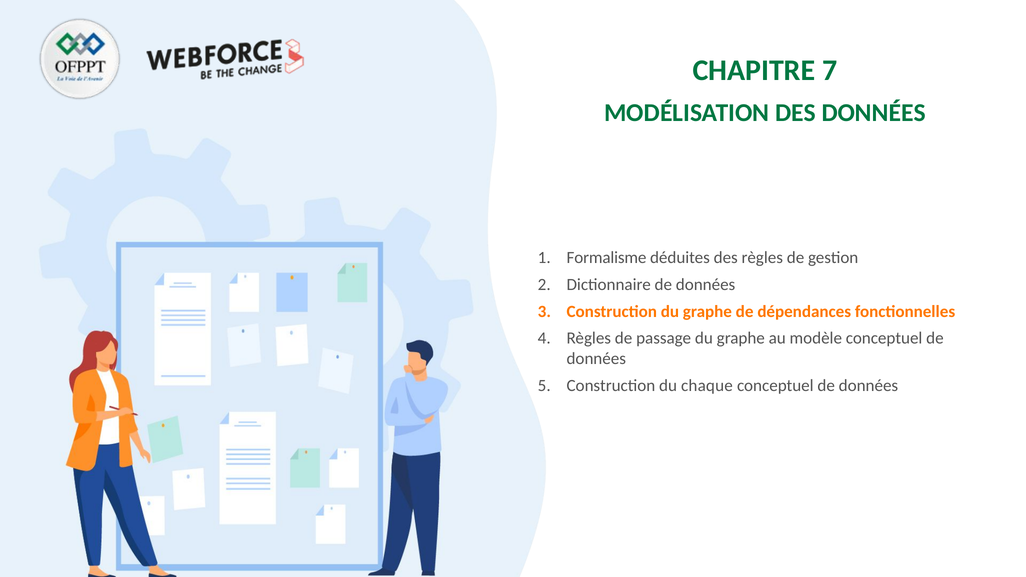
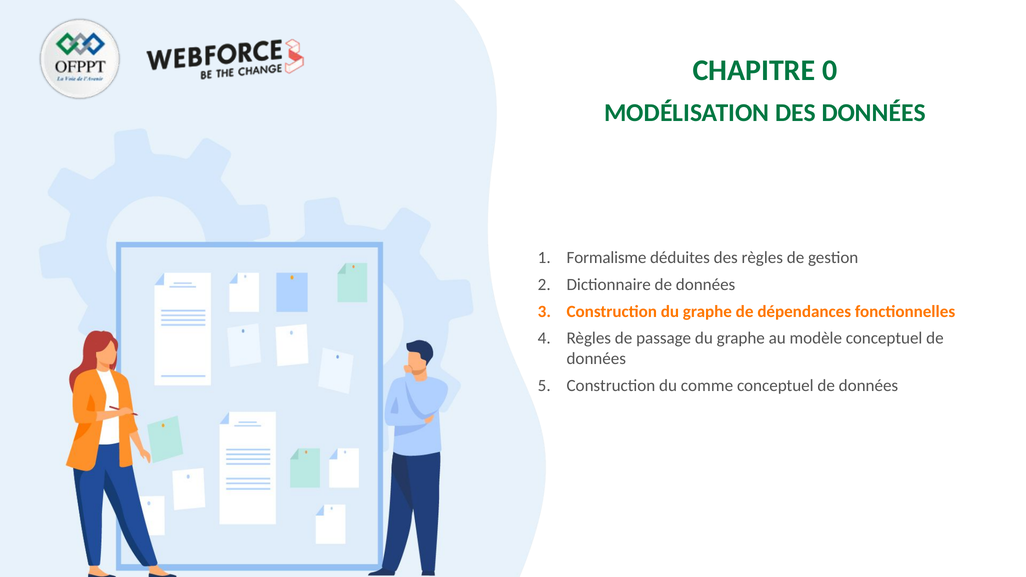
7: 7 -> 0 (830, 70)
chaque: chaque -> comme (707, 386)
